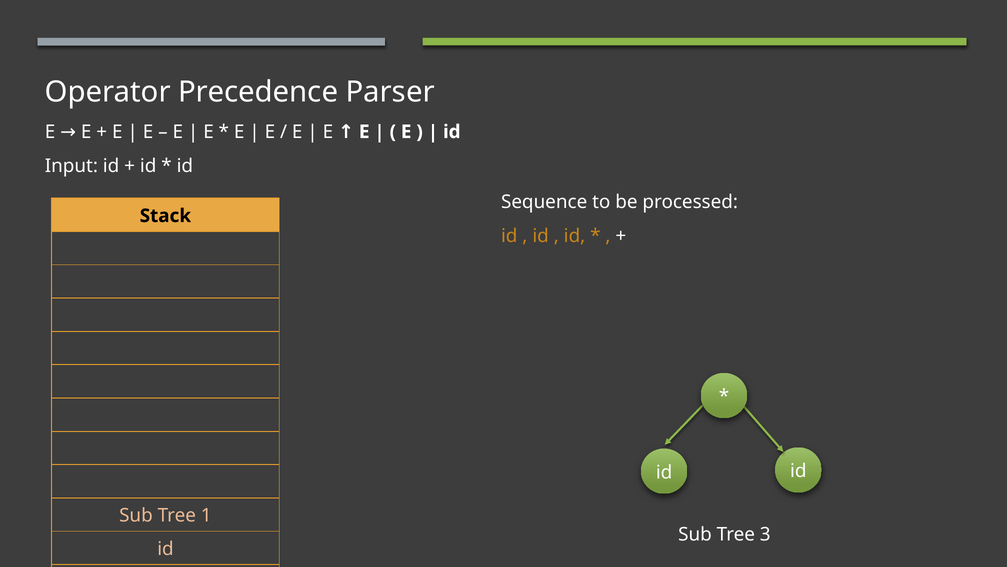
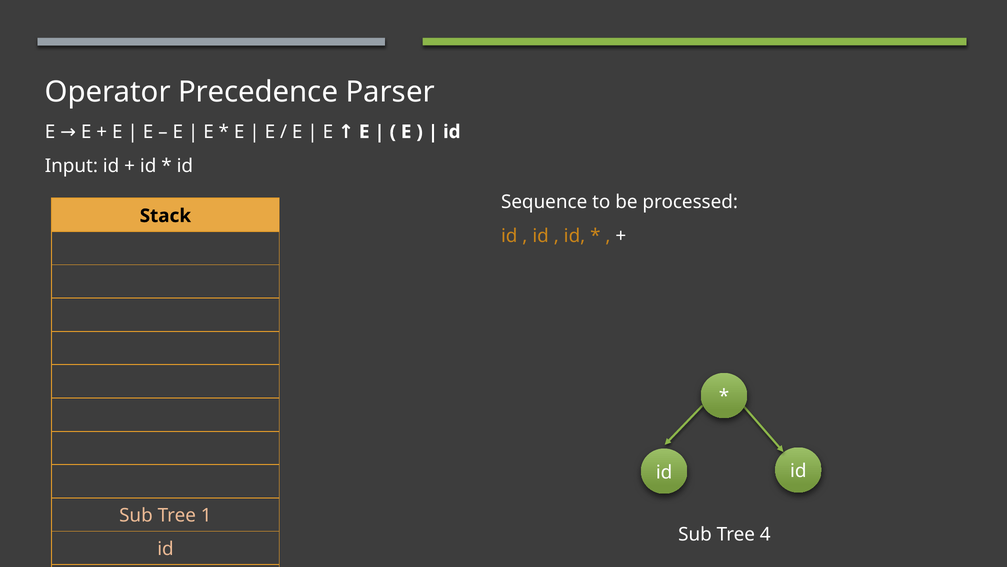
3: 3 -> 4 (765, 534)
